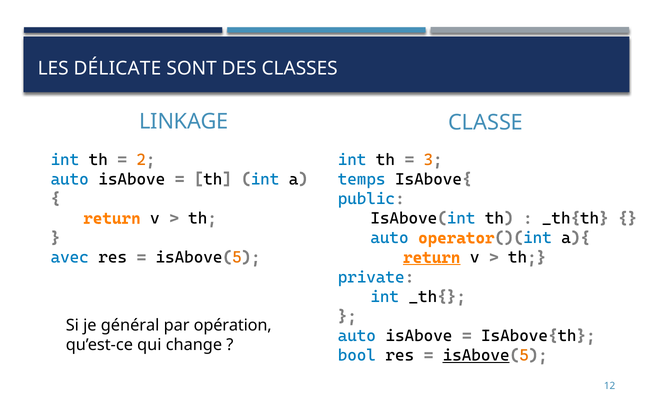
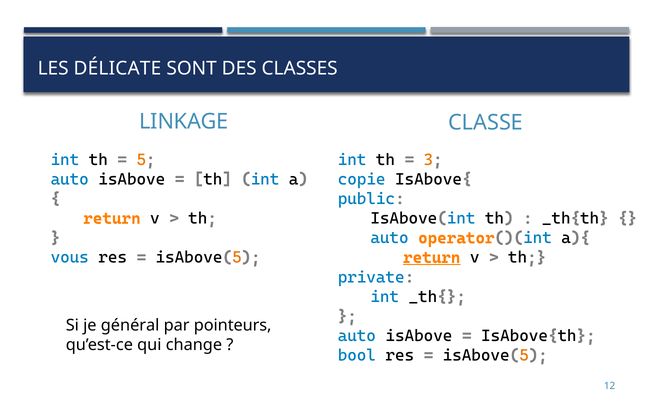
2: 2 -> 5 (141, 160)
temps: temps -> copie (362, 179)
avec: avec -> vous (70, 258)
opération: opération -> pointeurs (233, 326)
isAbove underline: present -> none (476, 356)
